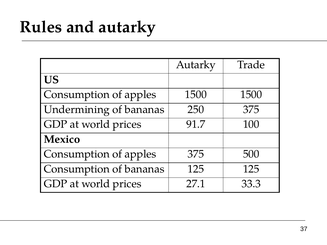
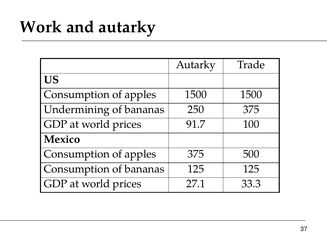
Rules: Rules -> Work (41, 27)
